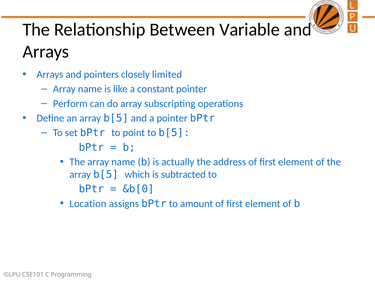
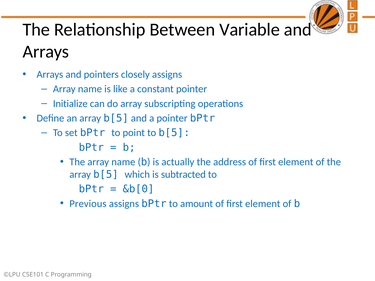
closely limited: limited -> assigns (167, 74)
Perform: Perform -> Initialize (70, 104)
Location: Location -> Previous (88, 204)
